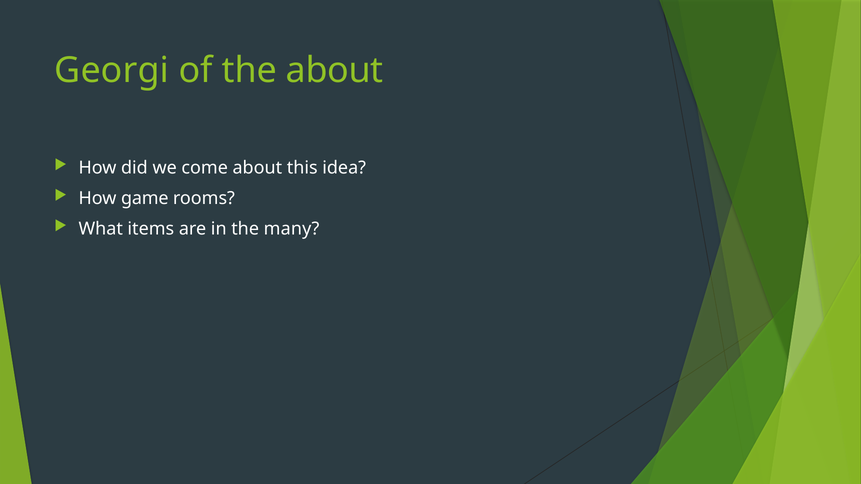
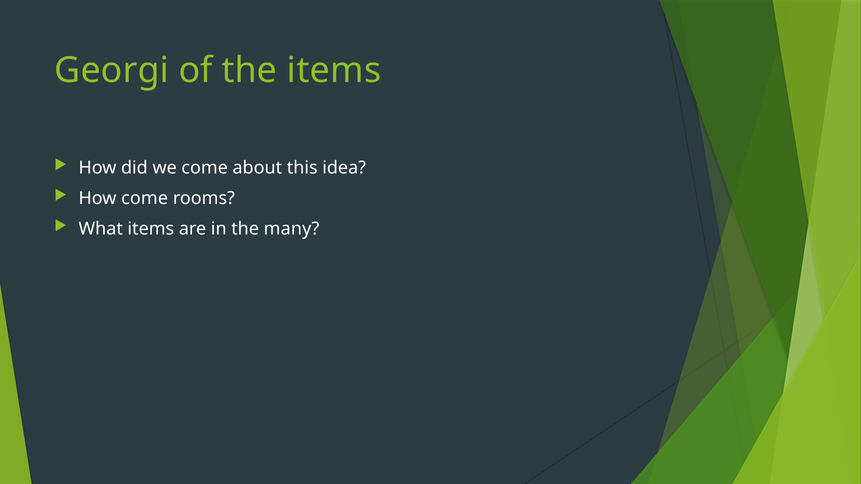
the about: about -> items (334, 70)
How game: game -> come (145, 198)
